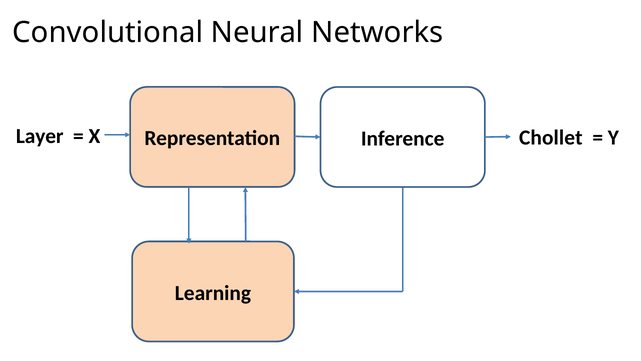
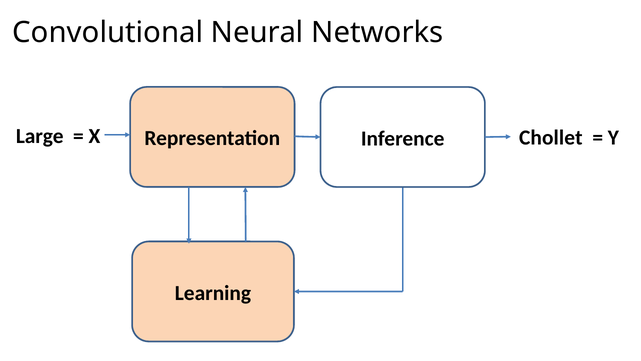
Layer: Layer -> Large (40, 136)
